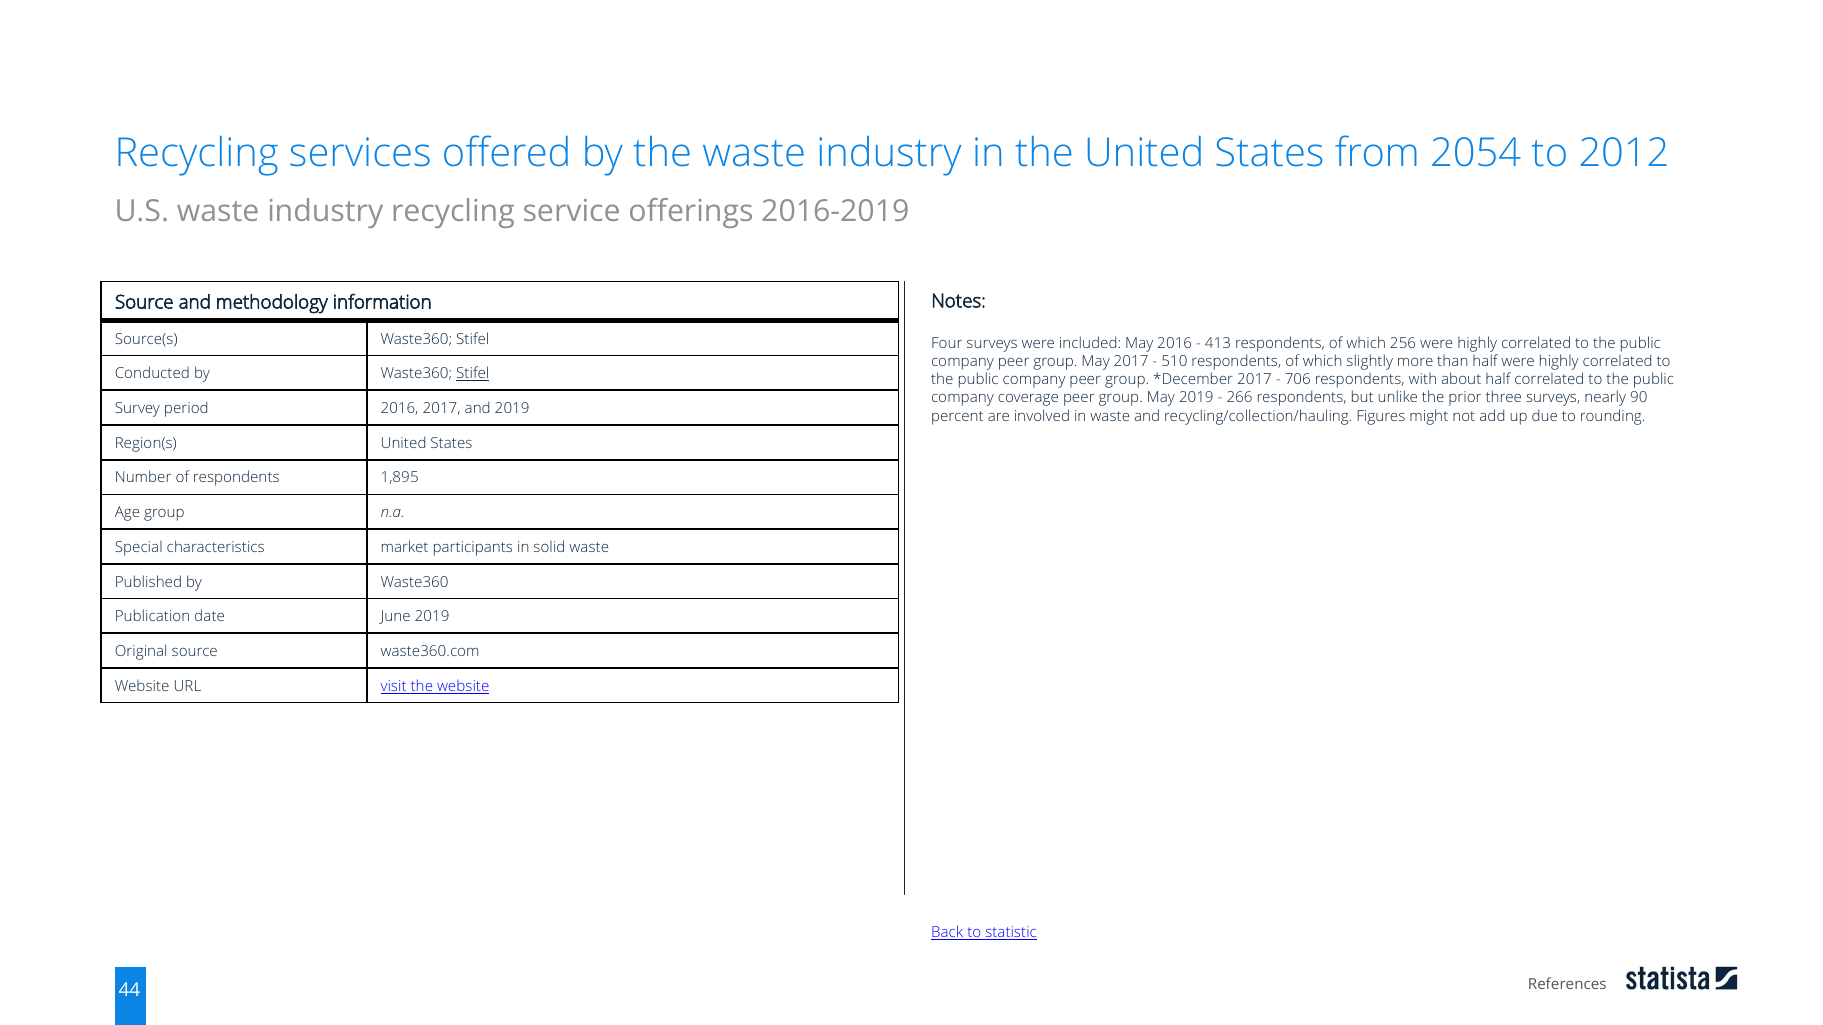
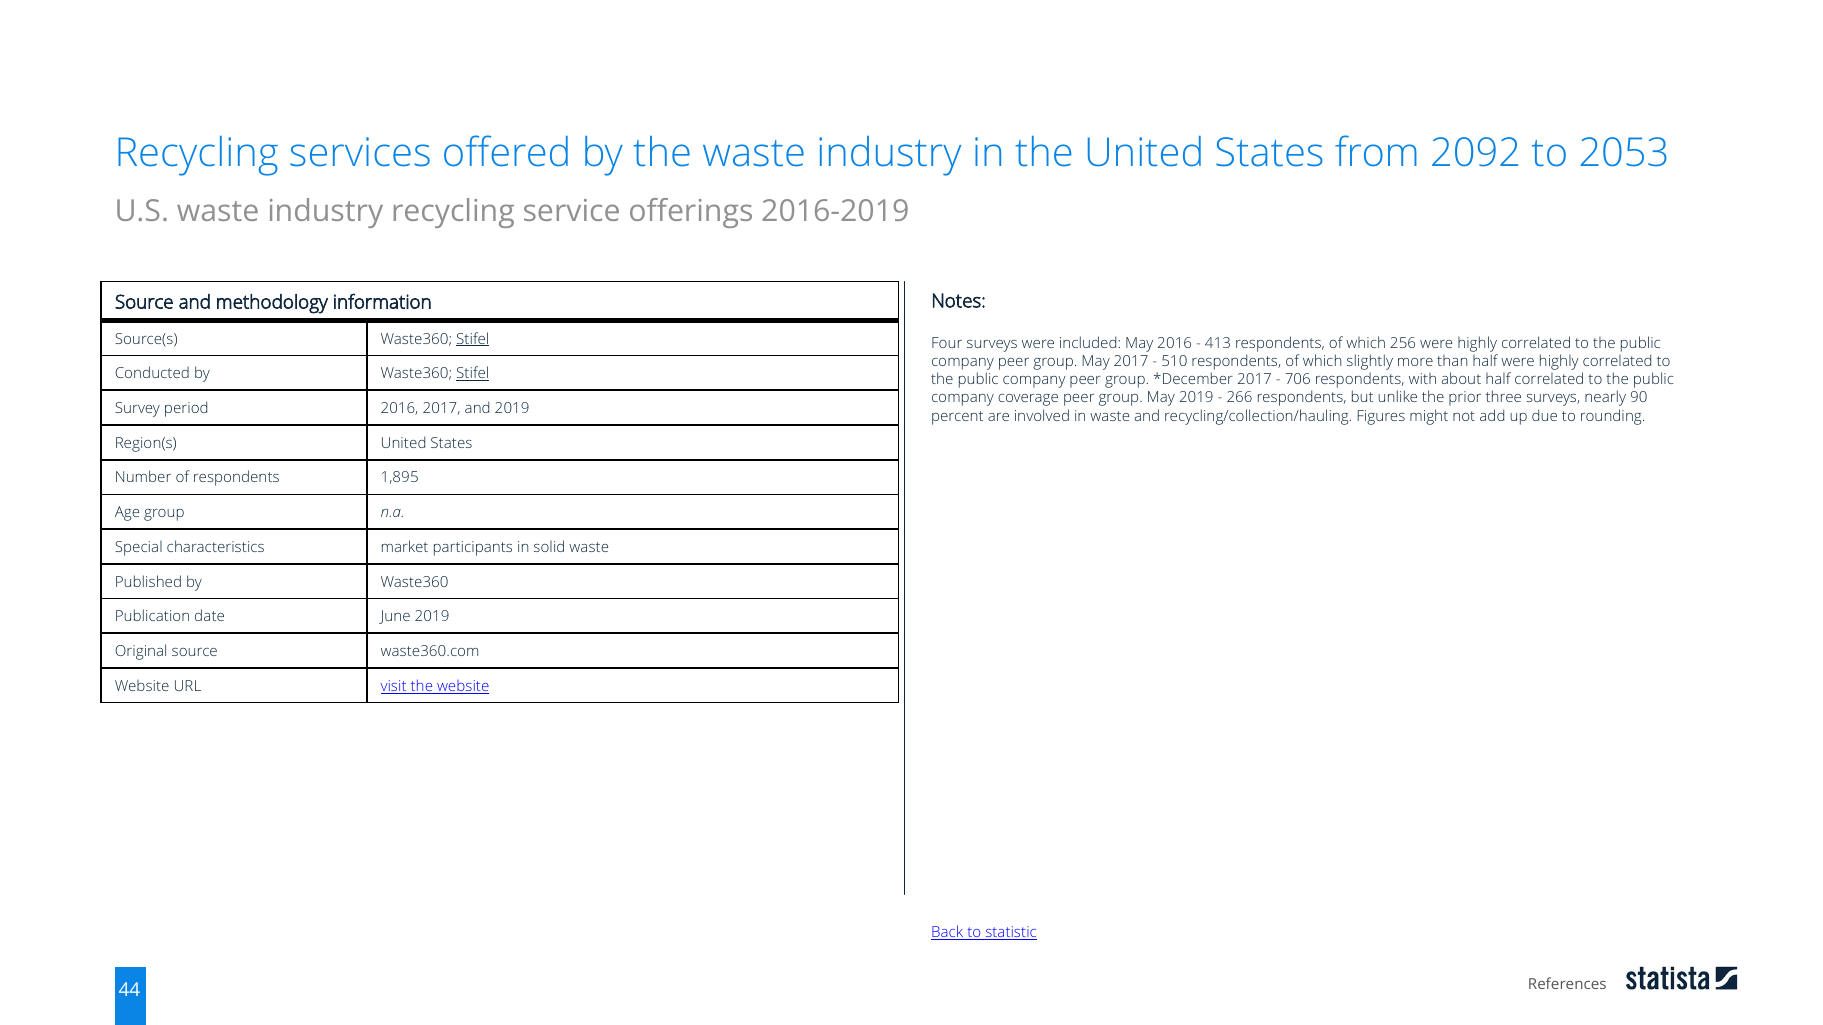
2054: 2054 -> 2092 (1476, 154)
2012: 2012 -> 2053 (1624, 154)
Stifel underline: none -> present (473, 339)
